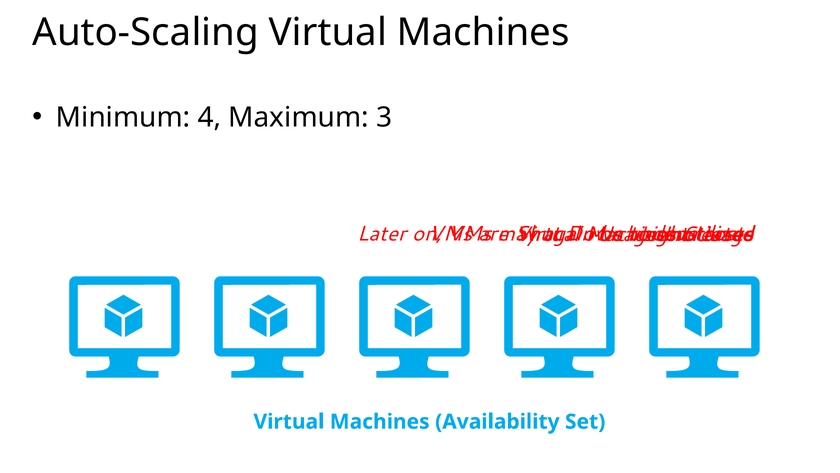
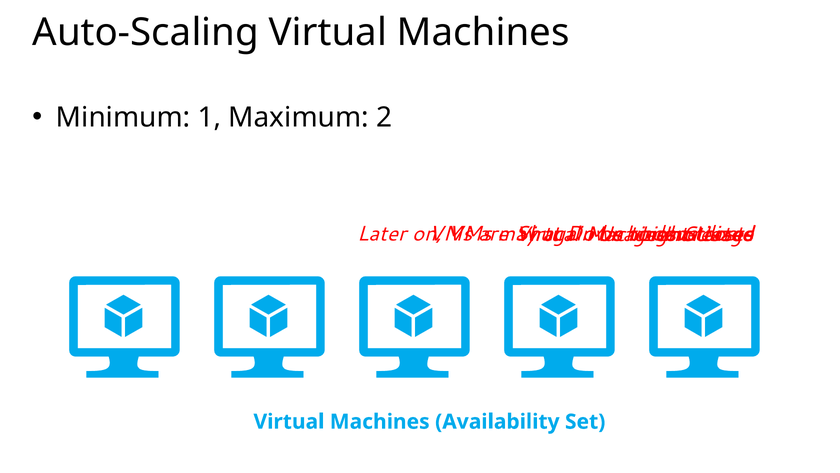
4: 4 -> 1 (209, 118)
3: 3 -> 2 (384, 118)
